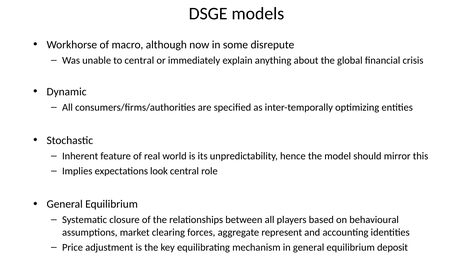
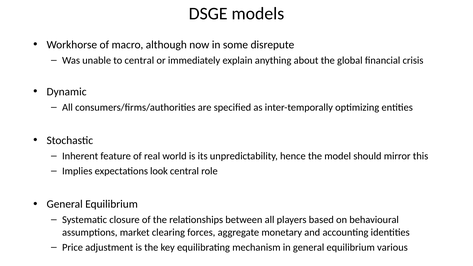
represent: represent -> monetary (282, 232)
deposit: deposit -> various (392, 248)
